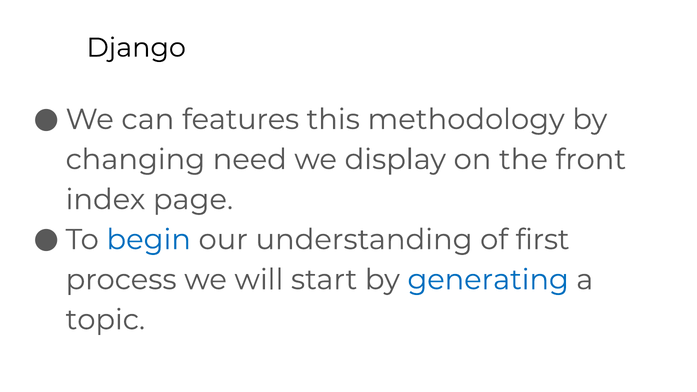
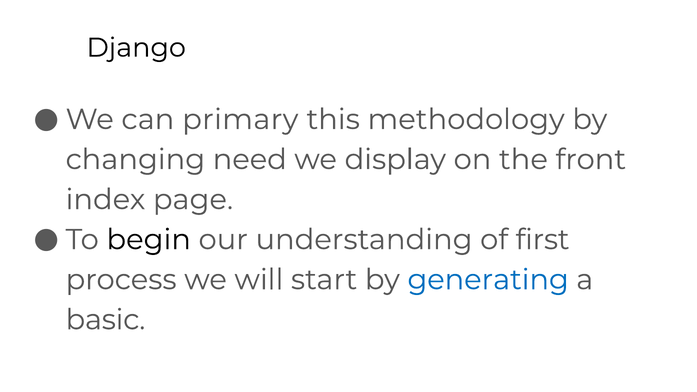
features: features -> primary (240, 119)
begin colour: blue -> black (149, 240)
topic: topic -> basic (105, 320)
